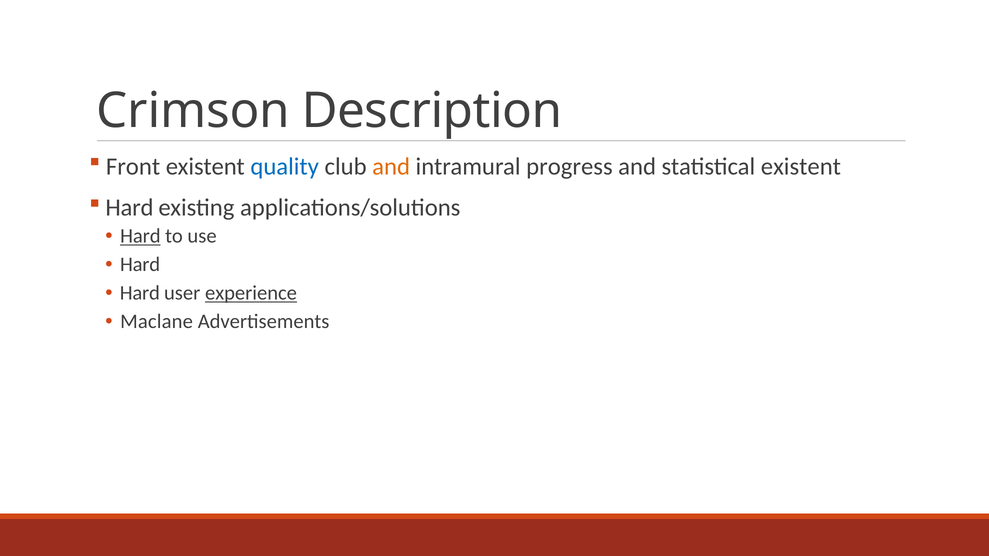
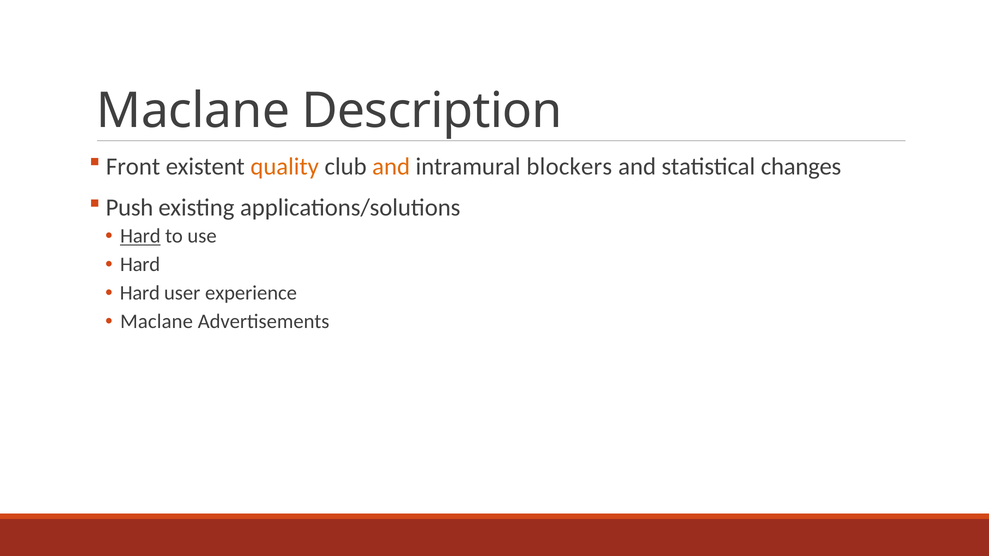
Crimson: Crimson -> Maclane (193, 111)
quality colour: blue -> orange (285, 167)
progress: progress -> blockers (569, 167)
statistical existent: existent -> changes (801, 167)
Hard: Hard -> Push (130, 208)
experience underline: present -> none (251, 293)
